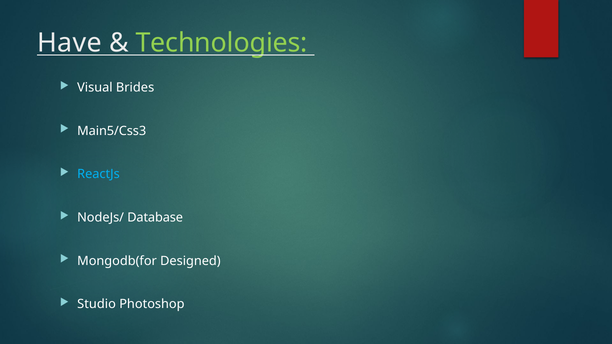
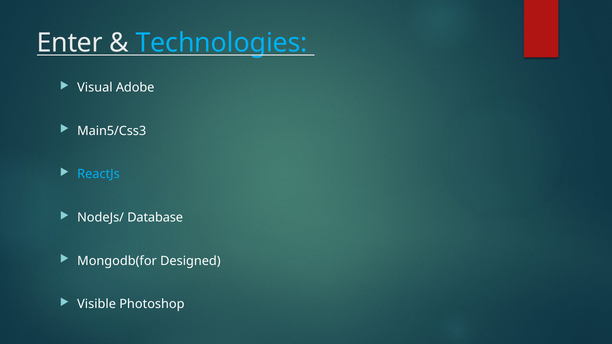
Have: Have -> Enter (70, 43)
Technologies colour: light green -> light blue (222, 43)
Brides: Brides -> Adobe (135, 88)
Studio: Studio -> Visible (97, 305)
